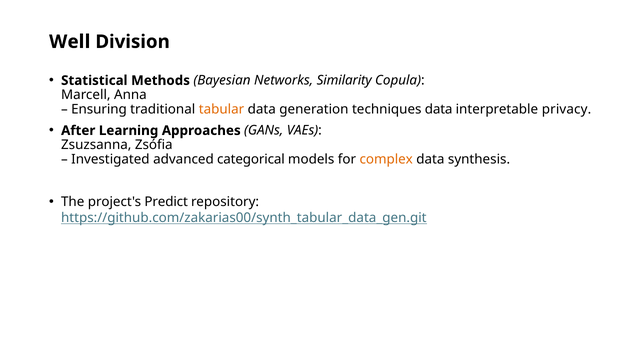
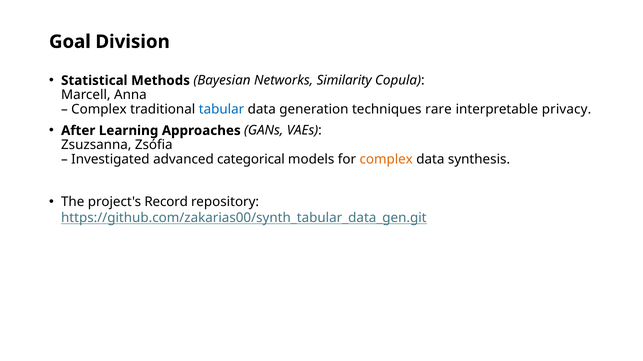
Well: Well -> Goal (70, 42)
Ensuring: Ensuring -> Complex (99, 110)
tabular colour: orange -> blue (222, 110)
techniques data: data -> rare (438, 110)
Predict: Predict -> Record (166, 202)
